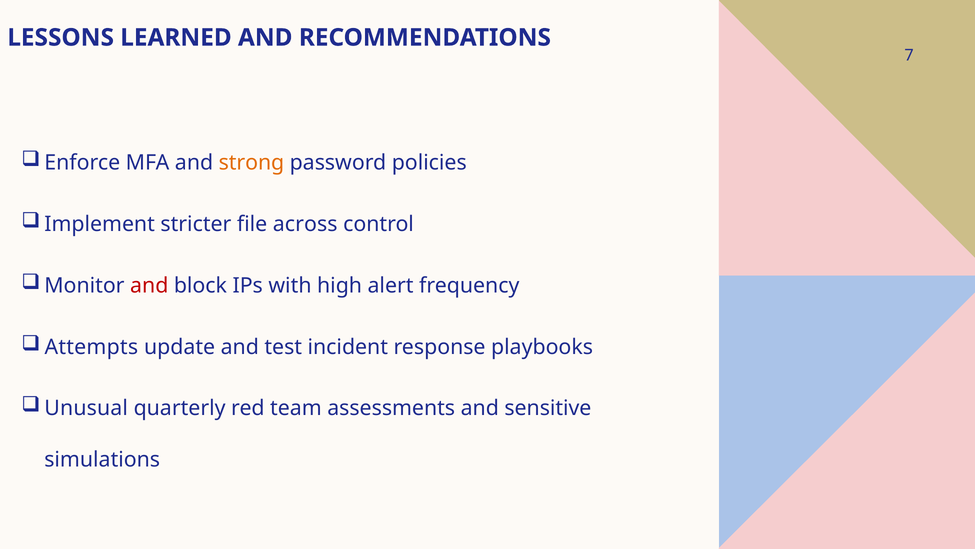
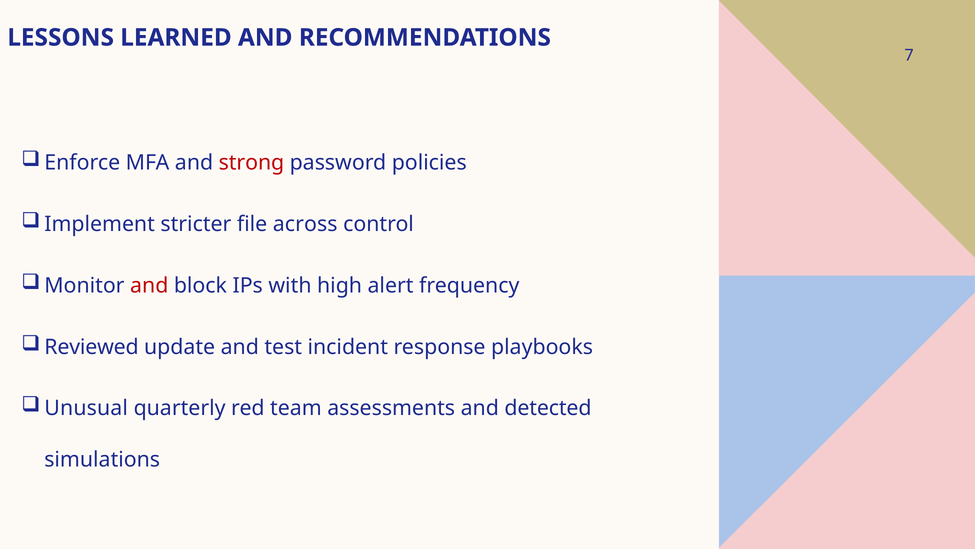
strong colour: orange -> red (251, 163)
Attempts: Attempts -> Reviewed (92, 347)
sensitive: sensitive -> detected (548, 408)
